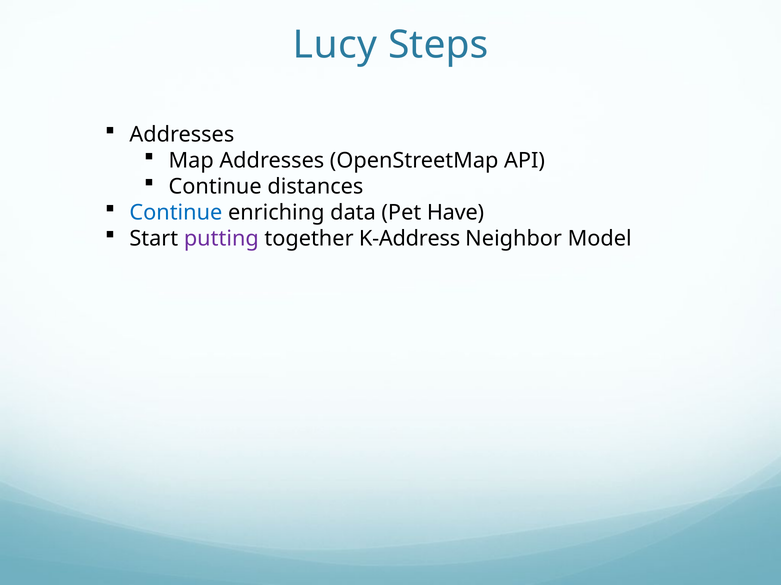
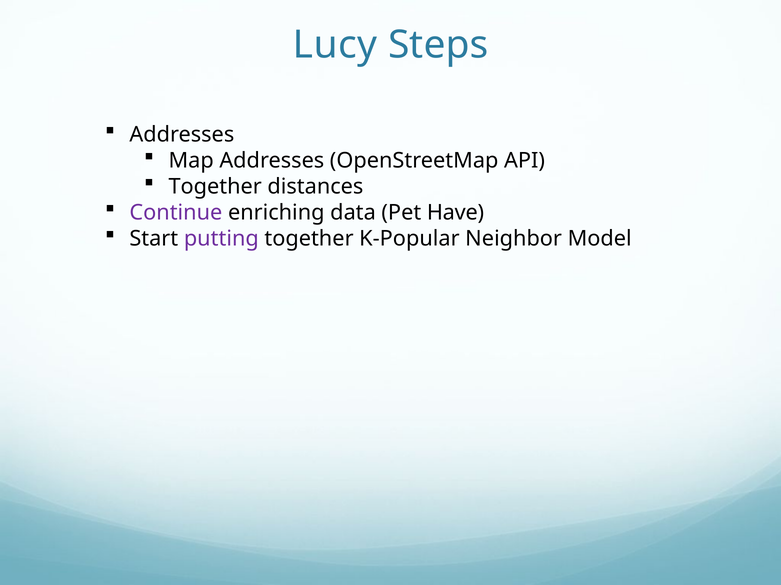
Continue: Continue -> Together (215, 187)
Continue colour: blue -> purple (176, 213)
K-Address: K-Address -> K-Popular (409, 239)
